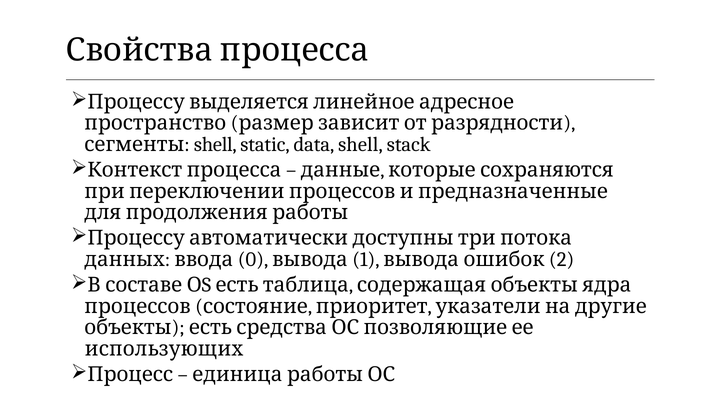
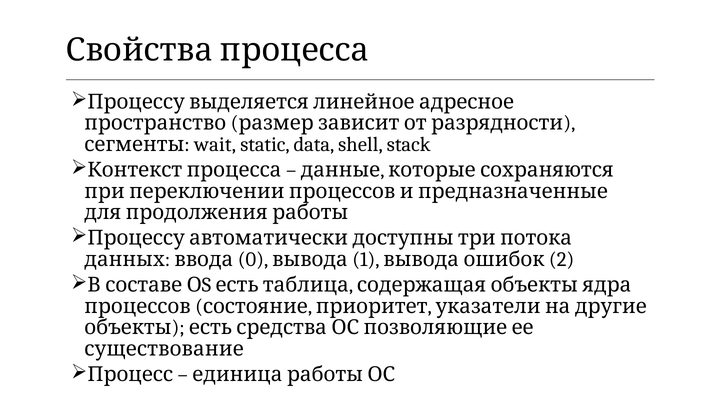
shell: shell -> wait (215, 144)
использующих: использующих -> существование (164, 348)
